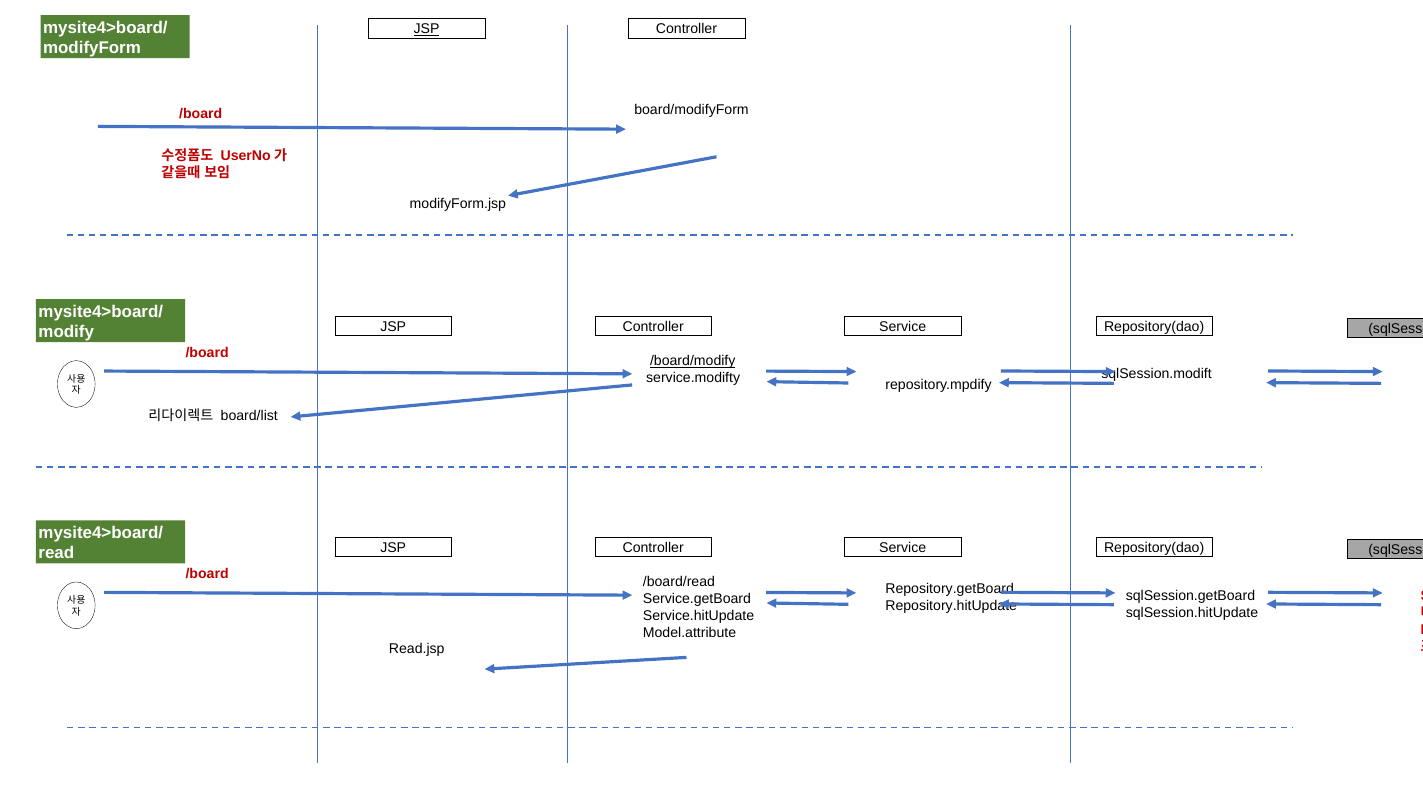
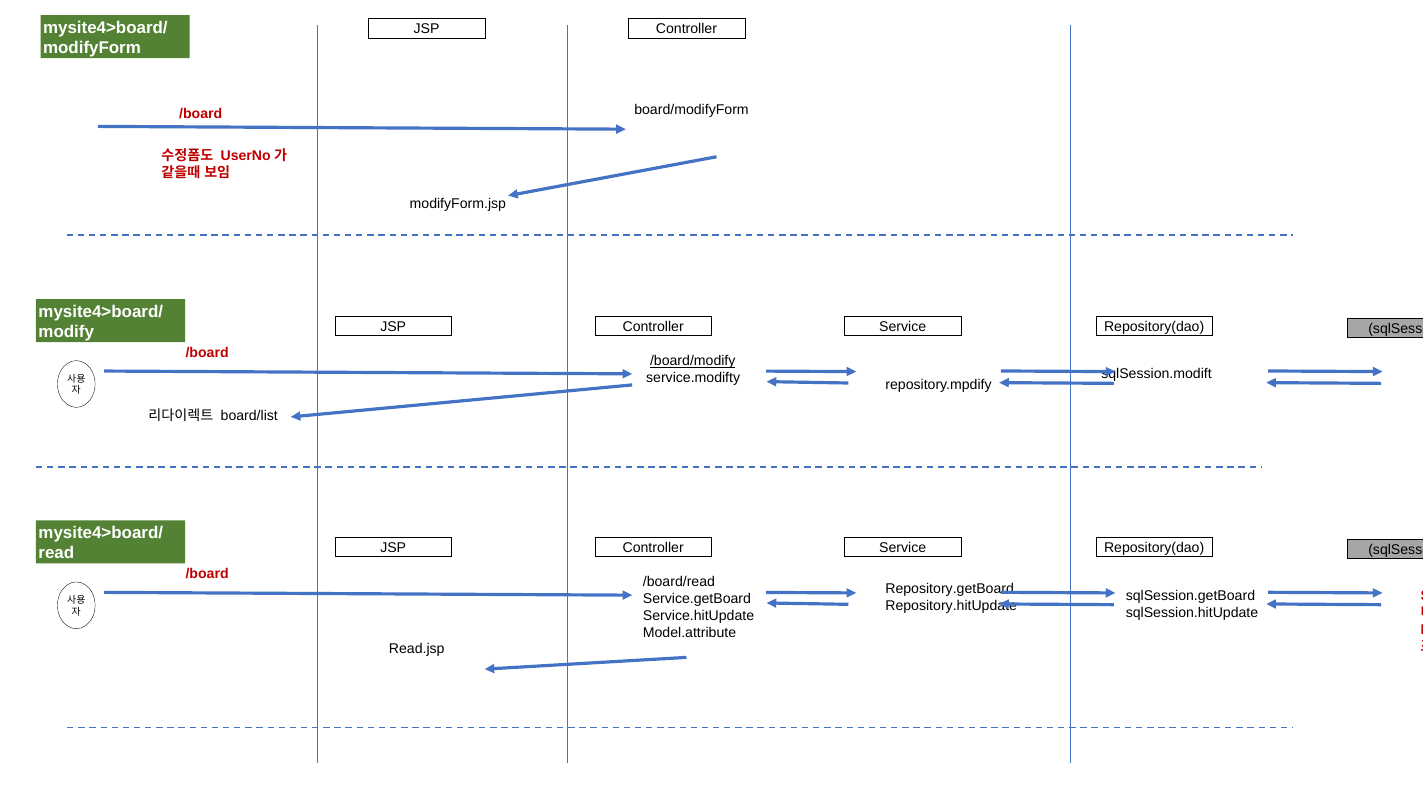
JSP underline: present -> none (426, 29)
